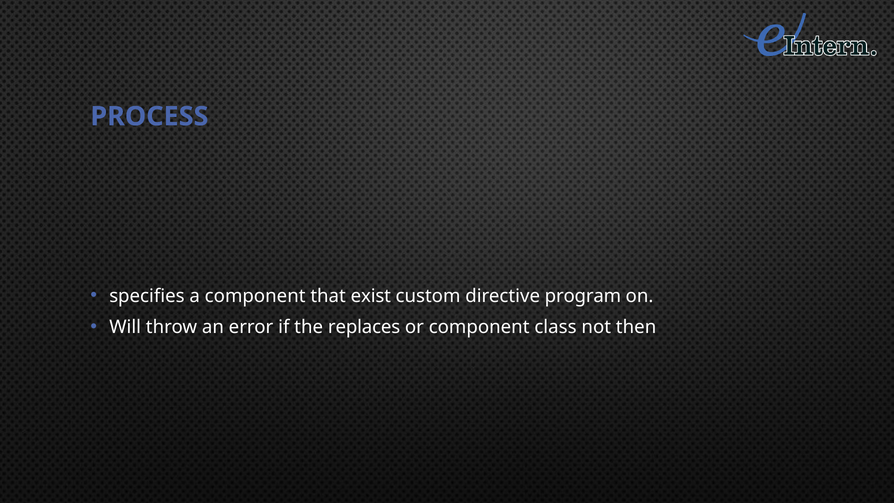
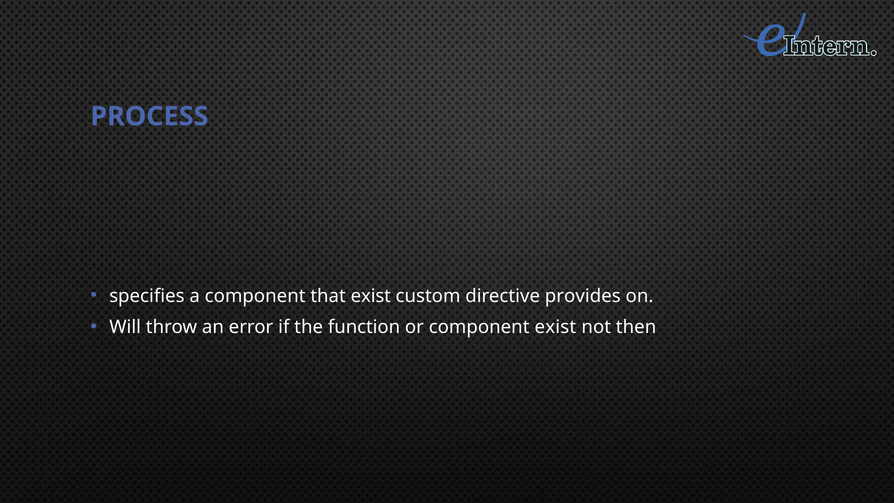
program: program -> provides (583, 296)
replaces: replaces -> function (364, 327)
component class: class -> exist (555, 327)
